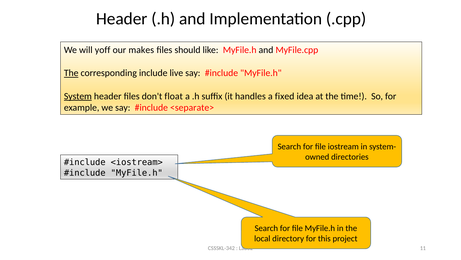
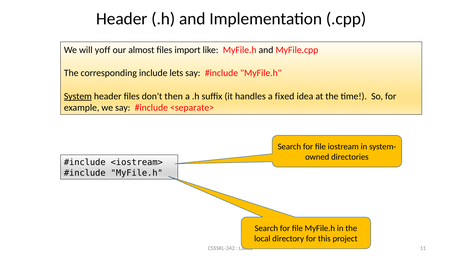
makes: makes -> almost (141, 50)
should: should -> import (188, 50)
The underline: present -> none (71, 73)
live: live -> lets (176, 73)
float: float -> then (174, 96)
